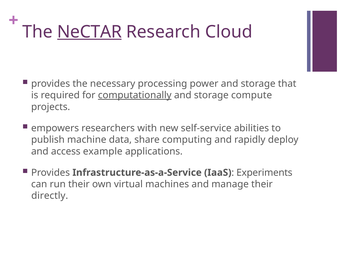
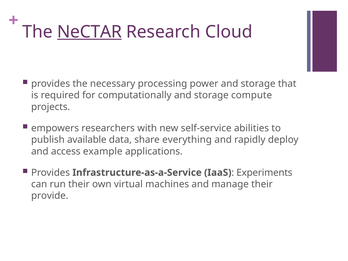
computationally underline: present -> none (135, 95)
machine: machine -> available (87, 140)
computing: computing -> everything (187, 140)
directly: directly -> provide (50, 196)
